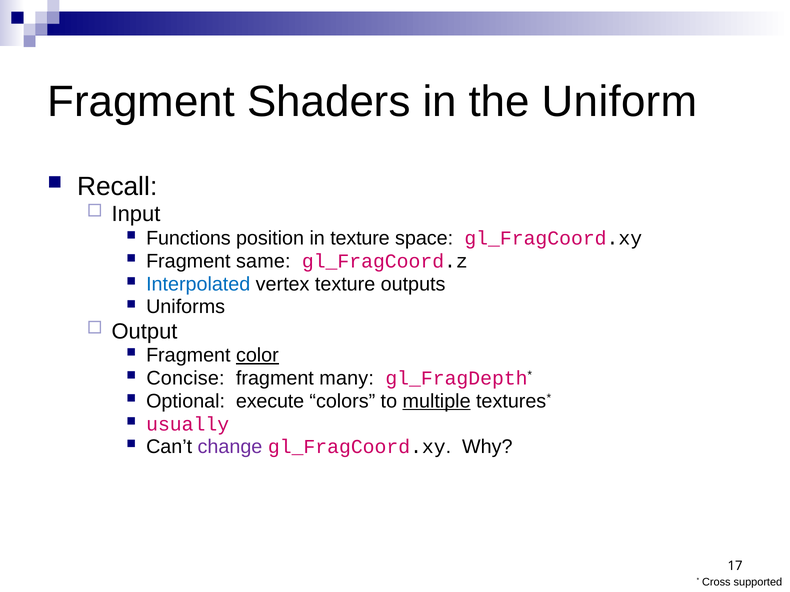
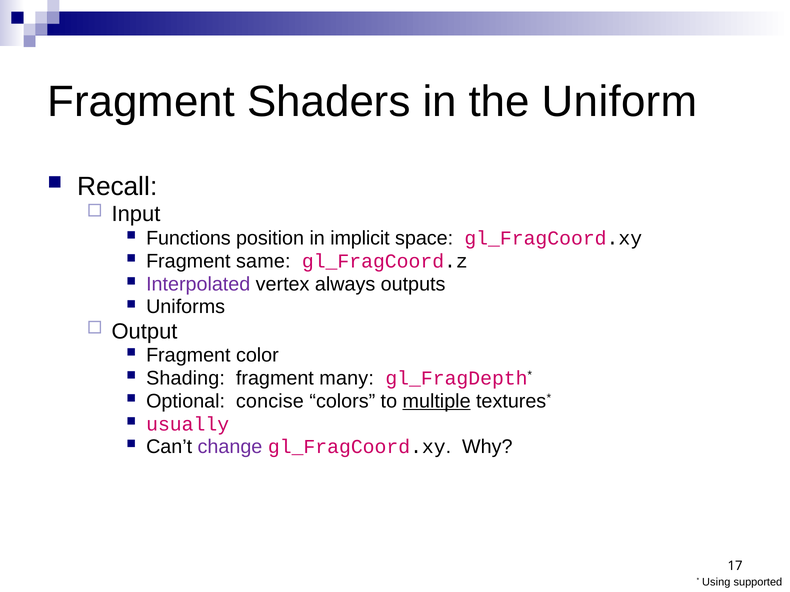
in texture: texture -> implicit (360, 238)
Interpolated colour: blue -> purple (198, 284)
vertex texture: texture -> always (345, 284)
color underline: present -> none (257, 356)
Concise: Concise -> Shading (186, 379)
execute: execute -> concise (270, 401)
Cross: Cross -> Using (716, 582)
